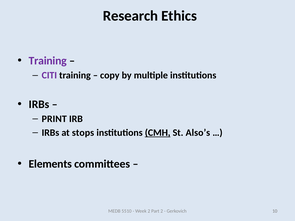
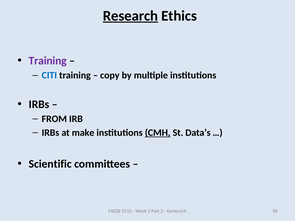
Research underline: none -> present (130, 16)
CITI colour: purple -> blue (49, 75)
PRINT: PRINT -> FROM (54, 119)
stops: stops -> make (83, 133)
Also’s: Also’s -> Data’s (198, 133)
Elements: Elements -> Scientific (50, 164)
